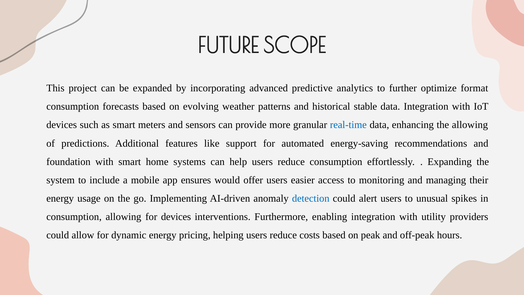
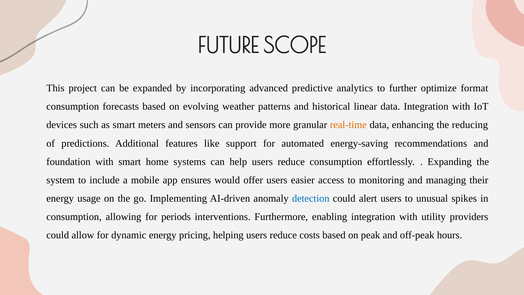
stable: stable -> linear (365, 107)
real-time colour: blue -> orange (348, 125)
the allowing: allowing -> reducing (470, 125)
for devices: devices -> periods (176, 217)
